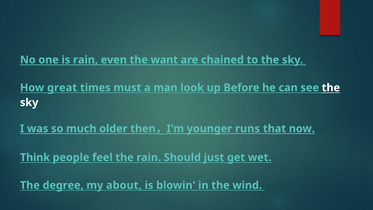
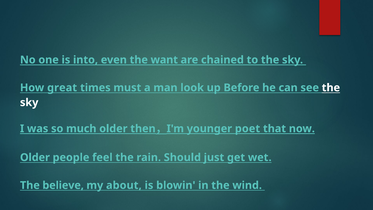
is rain: rain -> into (86, 60)
runs: runs -> poet (248, 129)
Think: Think -> Older (35, 157)
degree: degree -> believe (63, 185)
